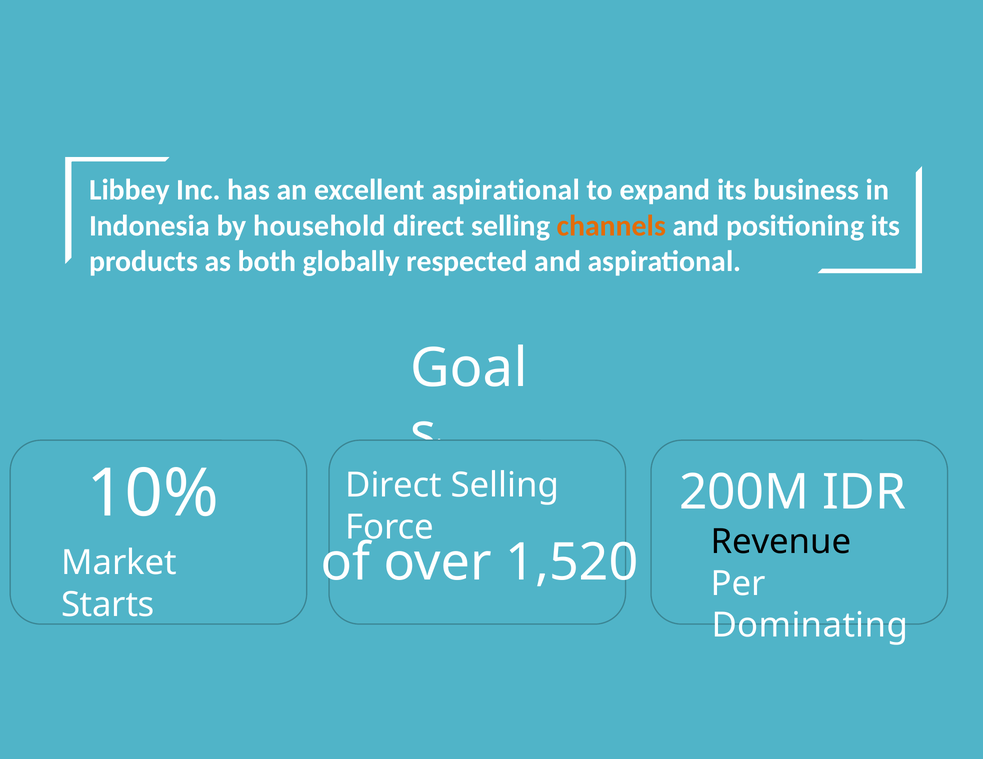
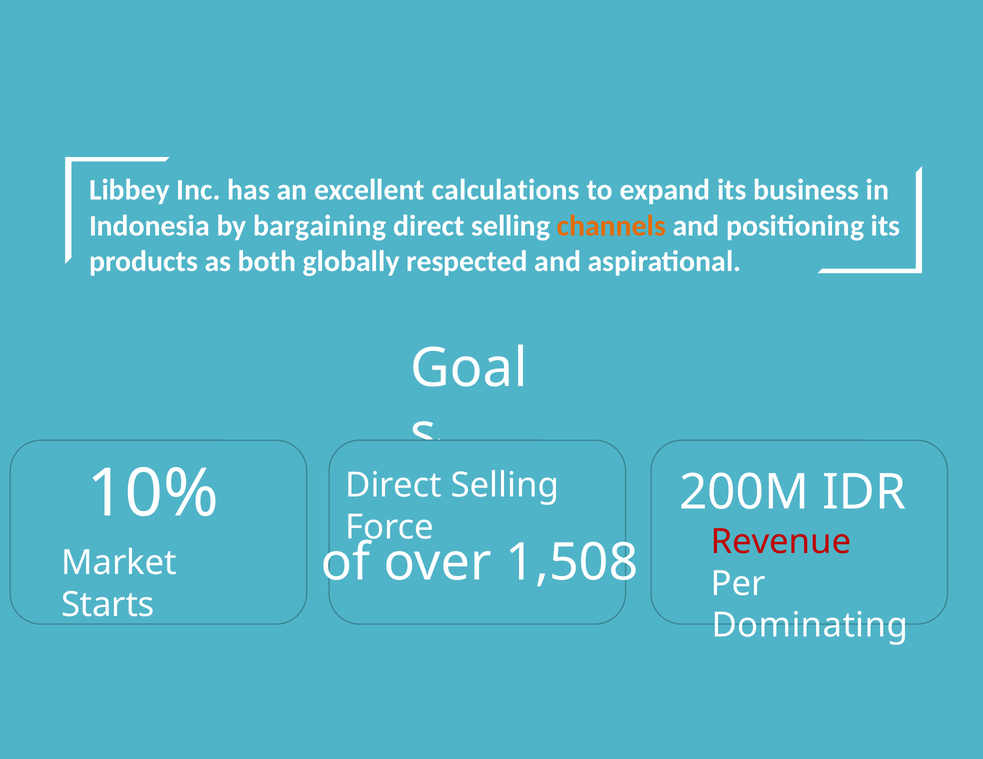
excellent aspirational: aspirational -> calculations (506, 190)
household: household -> bargaining (320, 226)
Revenue colour: black -> red (781, 542)
1,520: 1,520 -> 1,508 (572, 563)
